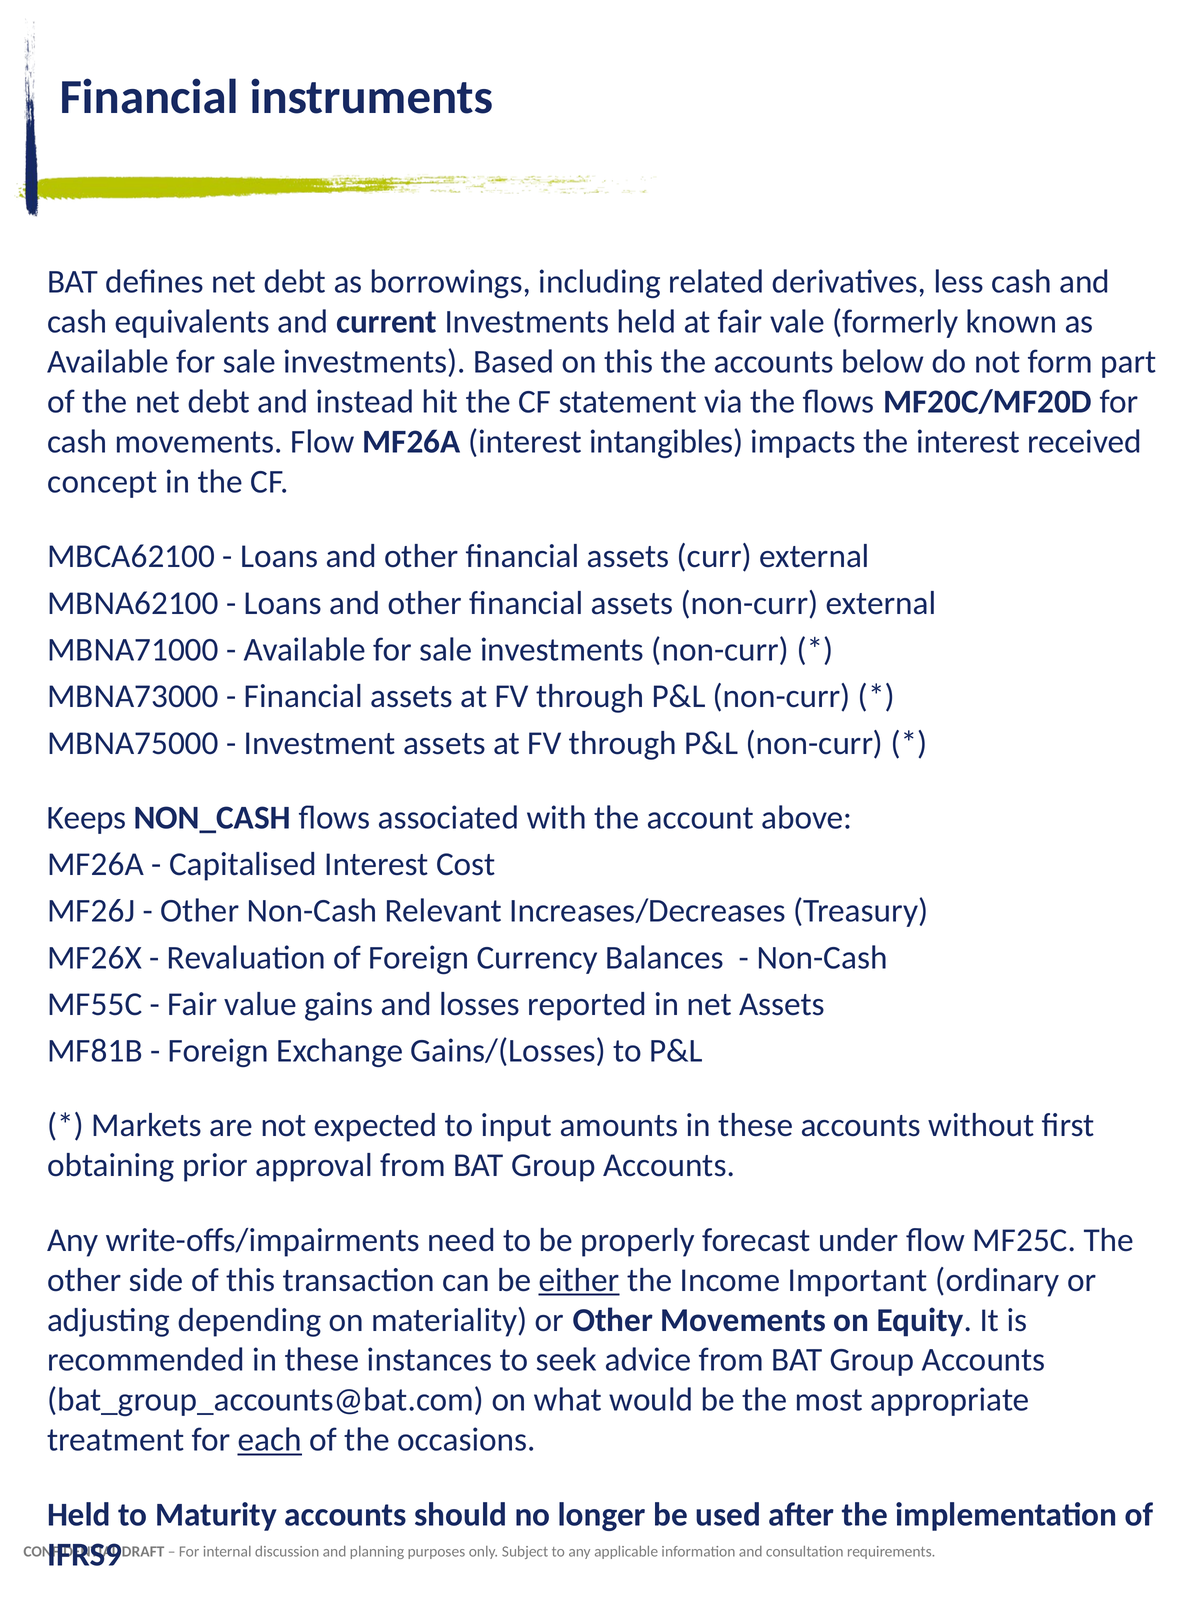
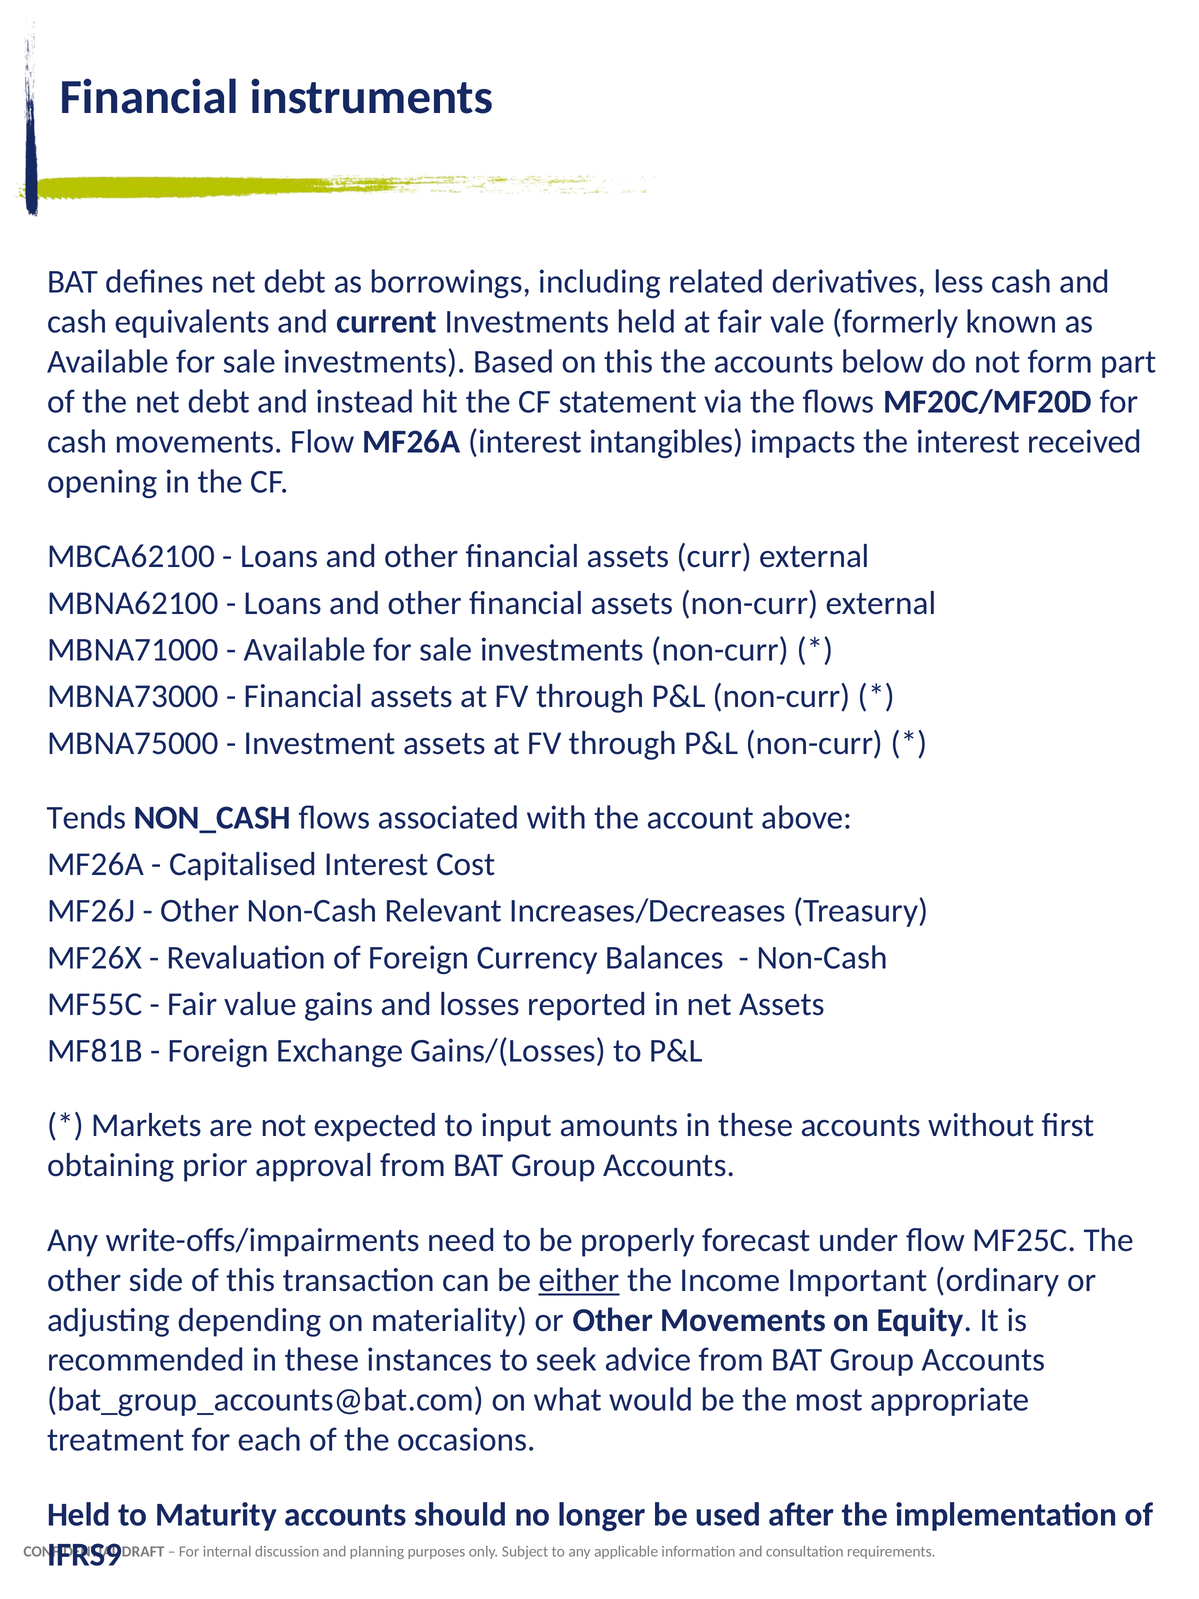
concept: concept -> opening (102, 482)
Keeps: Keeps -> Tends (87, 817)
each underline: present -> none (270, 1440)
